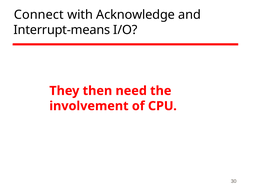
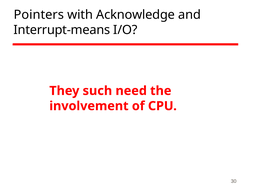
Connect: Connect -> Pointers (39, 15)
then: then -> such (97, 91)
